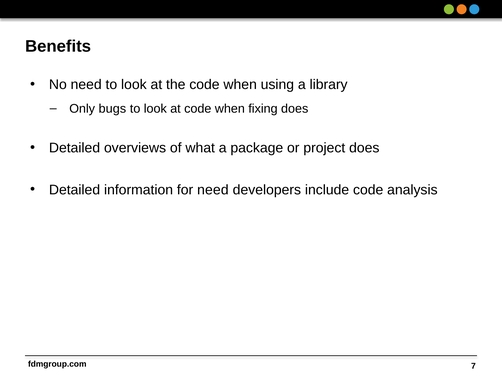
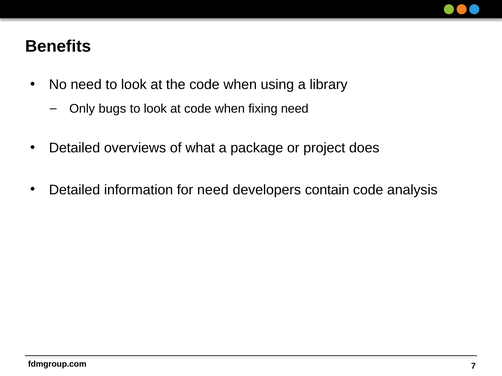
fixing does: does -> need (295, 109)
include: include -> contain (327, 190)
